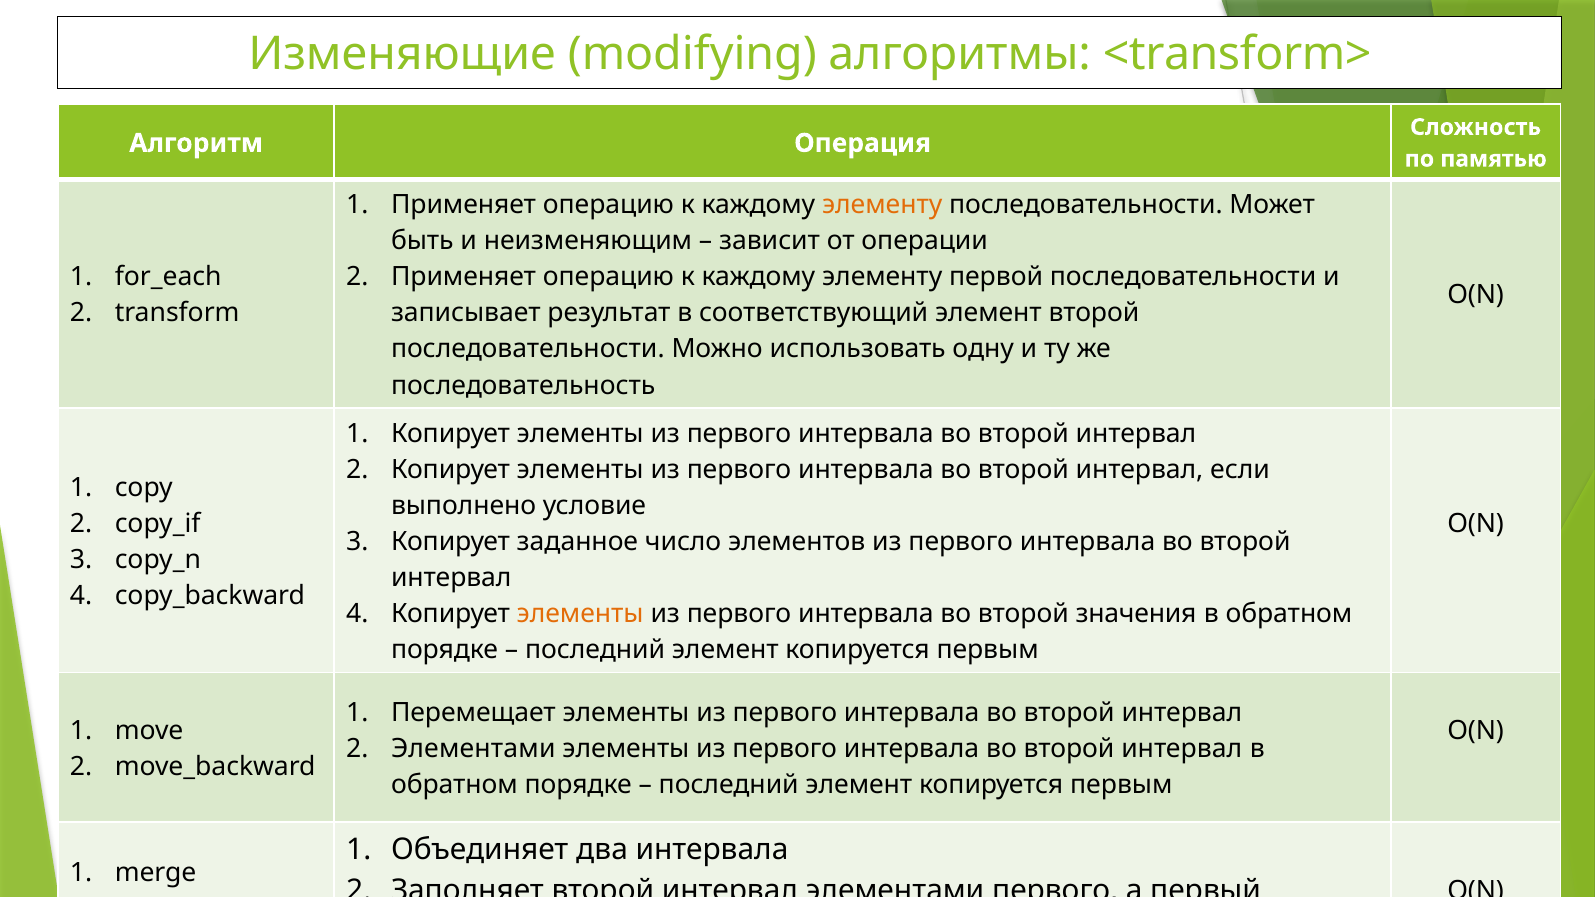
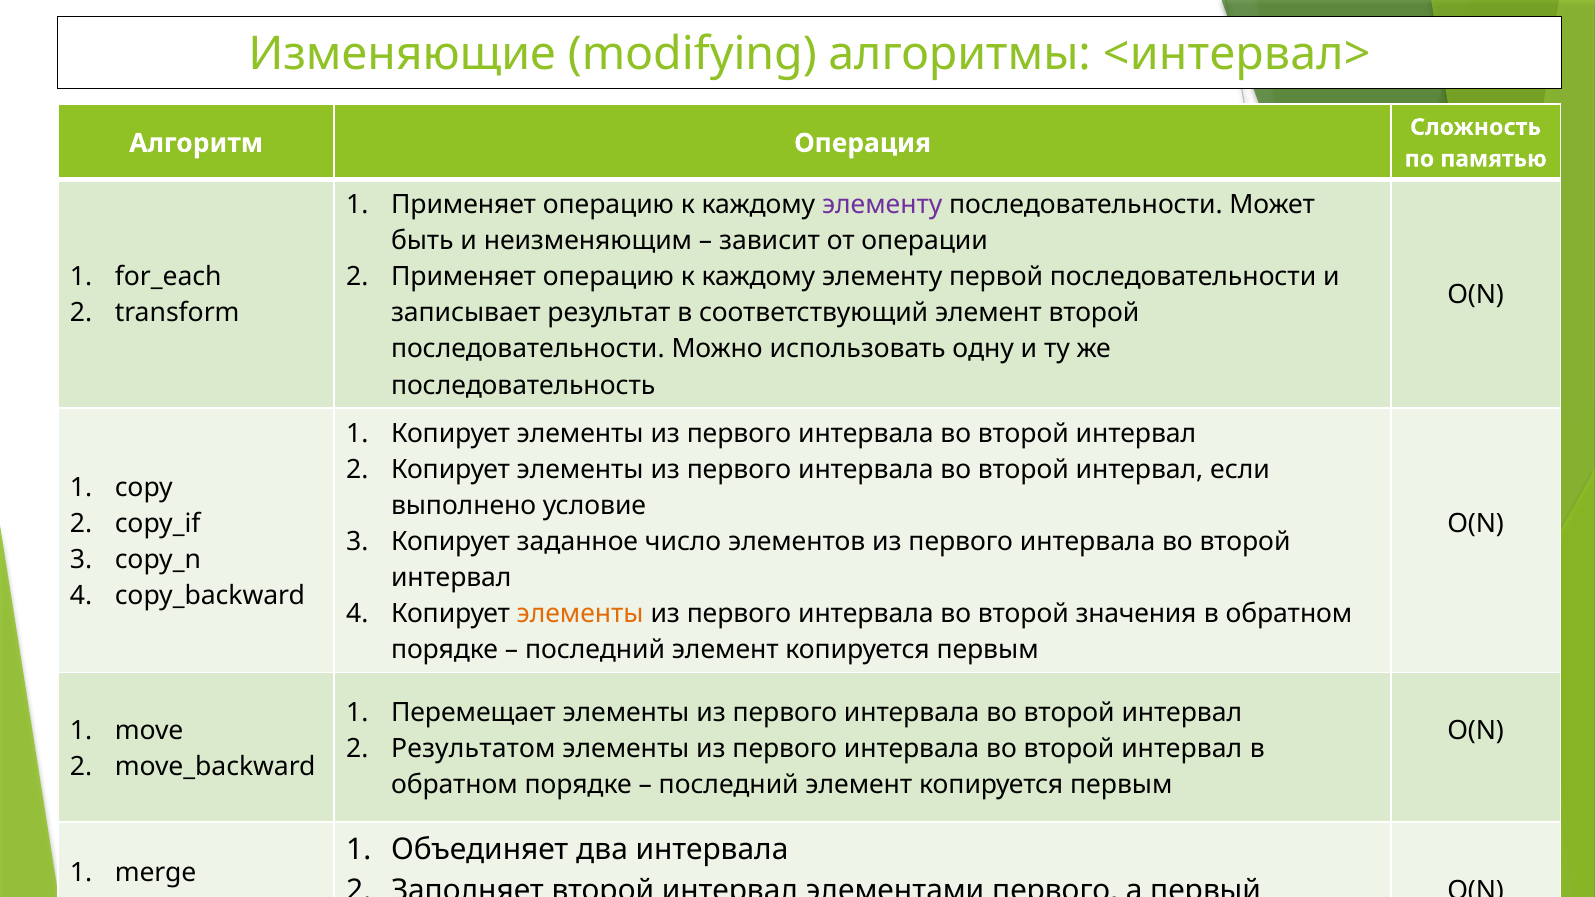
<transform>: <transform> -> <интервал> (1237, 54)
элементу colour: orange -> purple (882, 205)
Элементами: Элементами -> Результатом (473, 749)
